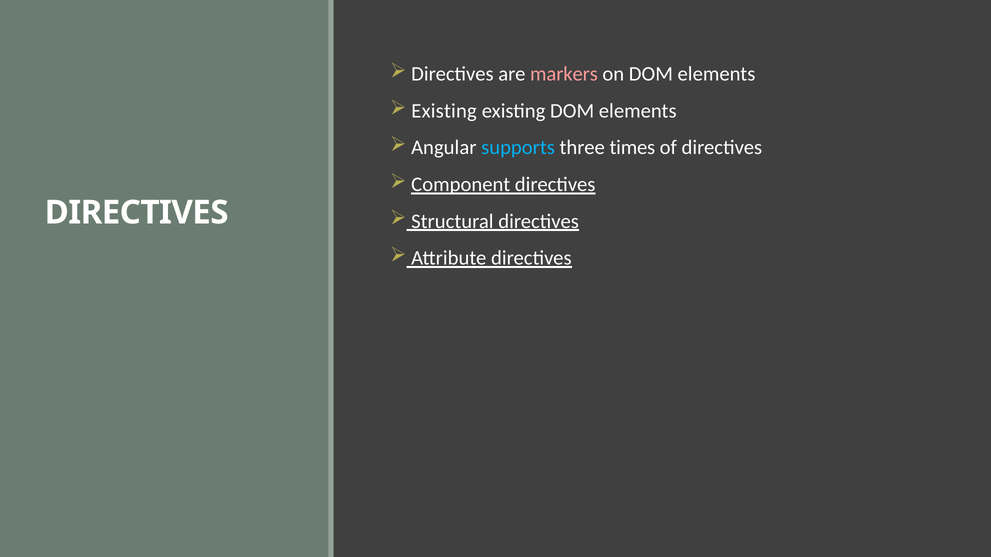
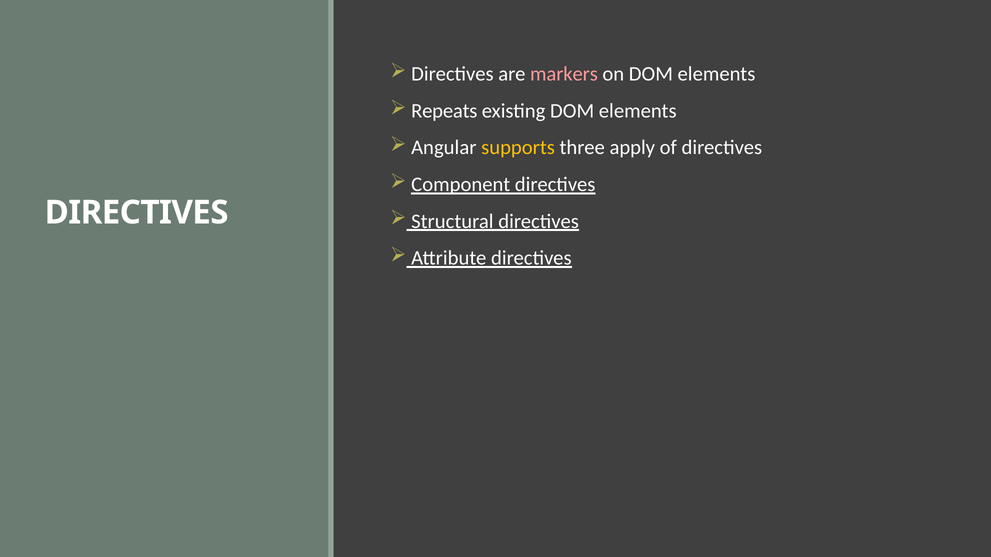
Existing: Existing -> Repeats (444, 111)
supports colour: light blue -> yellow (518, 148)
times: times -> apply (632, 148)
